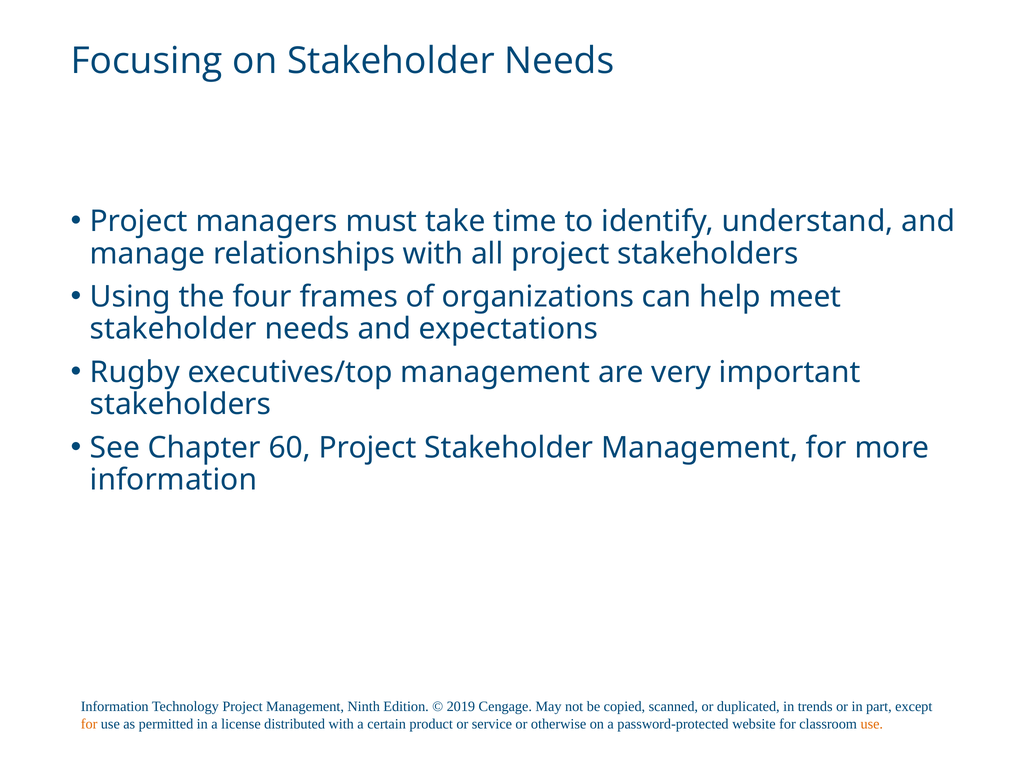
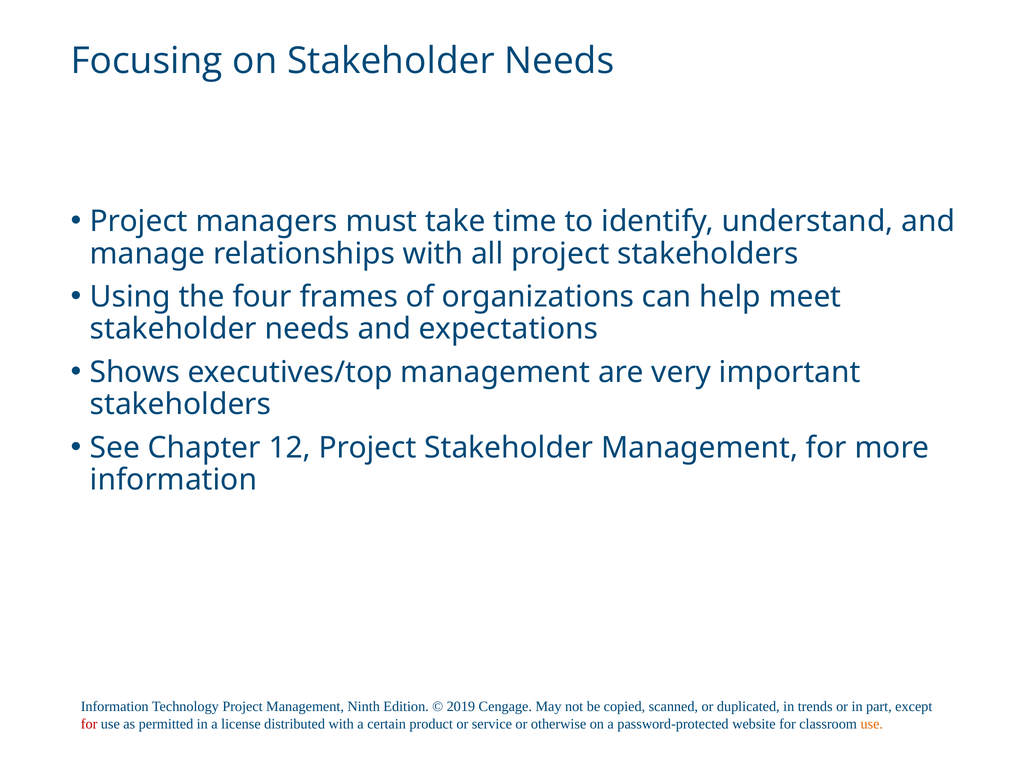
Rugby: Rugby -> Shows (135, 372)
60: 60 -> 12 (290, 448)
for colour: orange -> red (89, 724)
